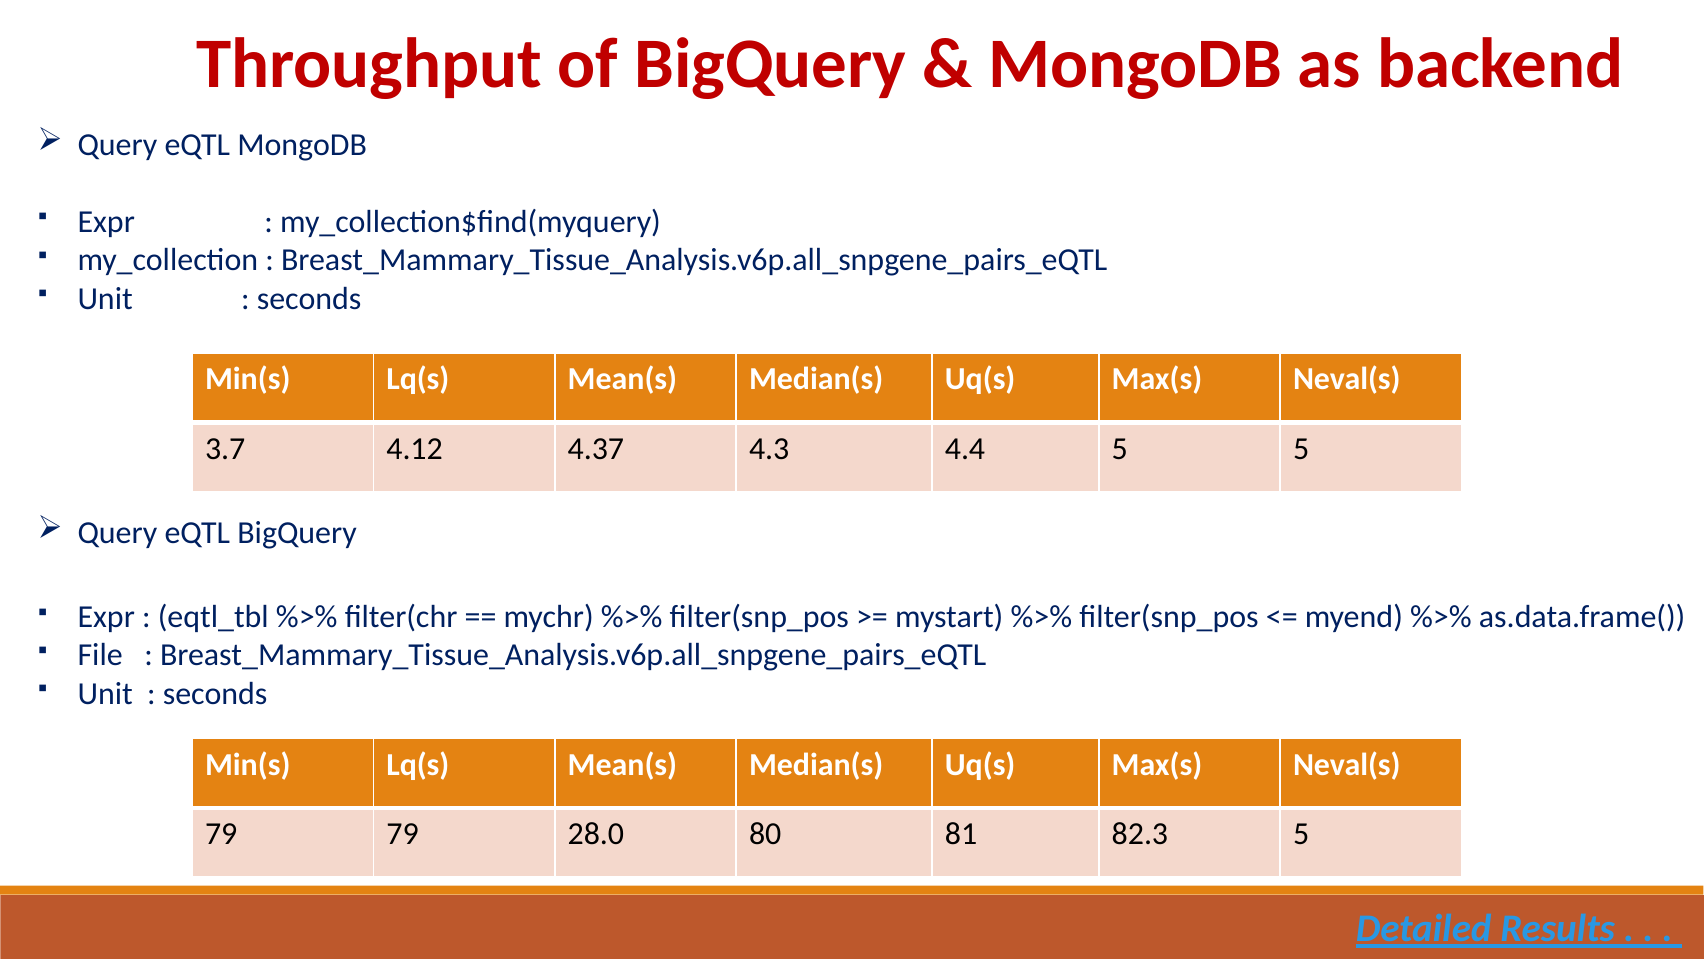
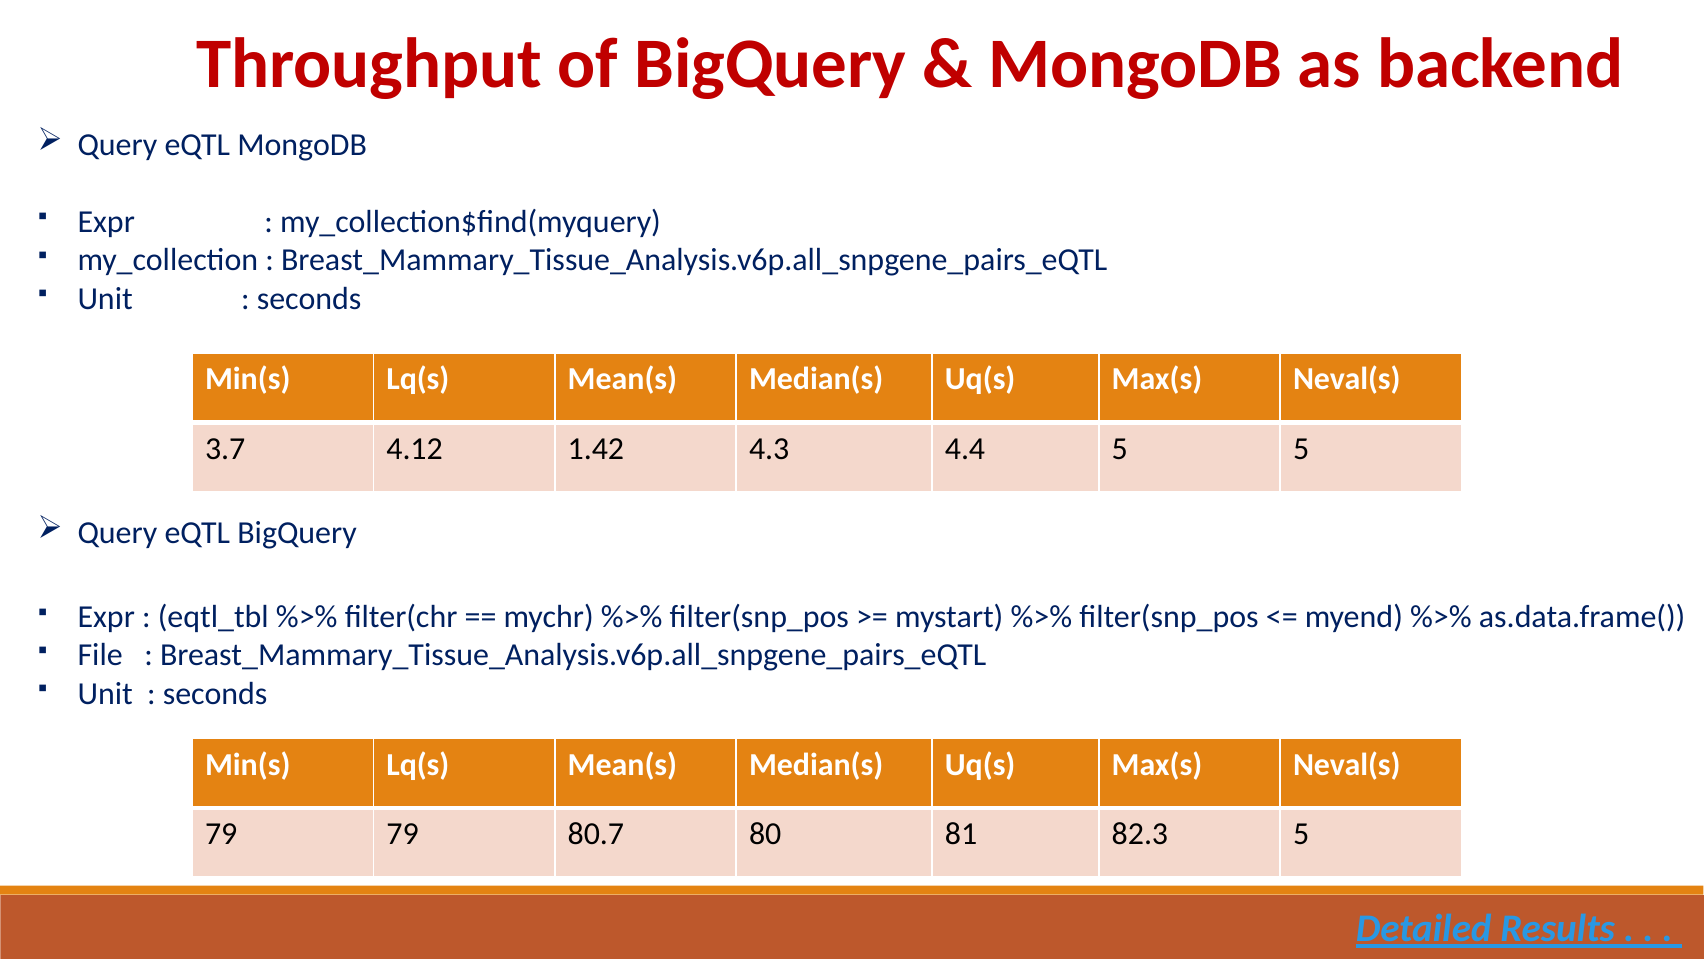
4.37: 4.37 -> 1.42 (596, 448)
28.0: 28.0 -> 80.7 (596, 834)
